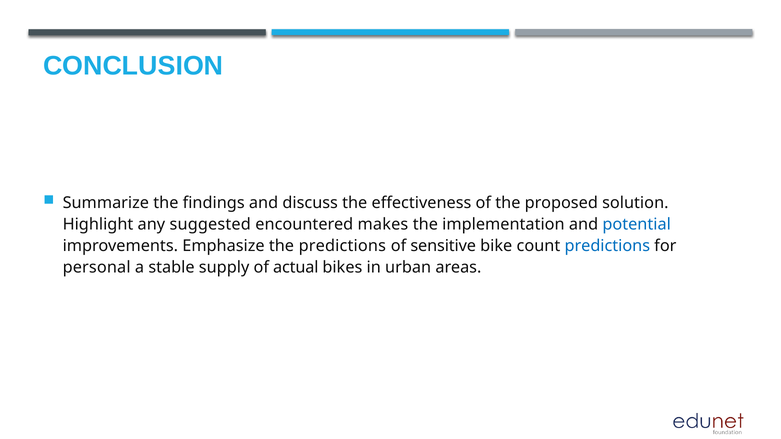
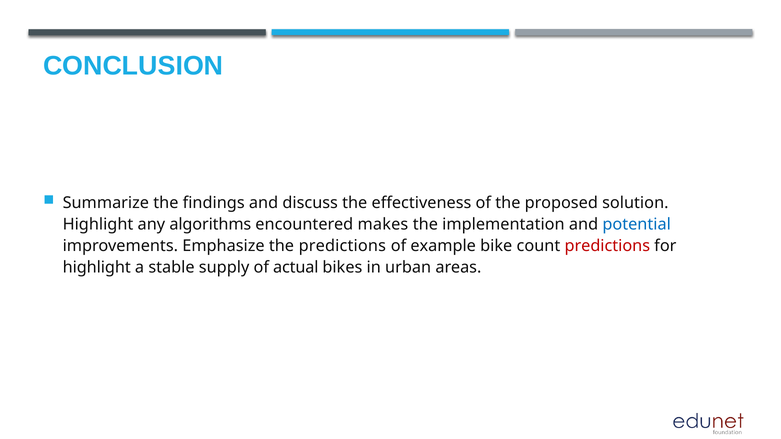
suggested: suggested -> algorithms (210, 224)
sensitive: sensitive -> example (443, 246)
predictions colour: blue -> red (607, 246)
personal: personal -> highlight (97, 267)
